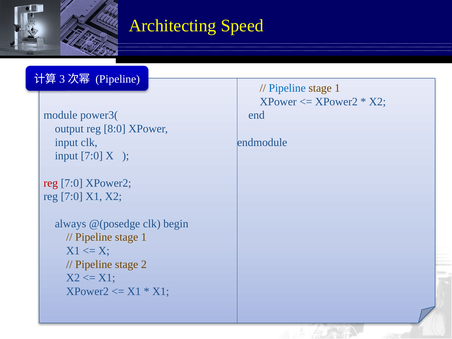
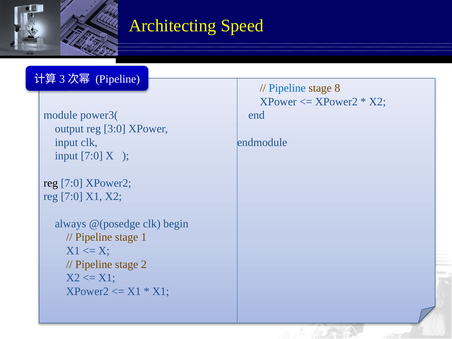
1: 1 -> 8 (337, 88)
8:0: 8:0 -> 3:0 (115, 129)
reg colour: red -> black (51, 183)
